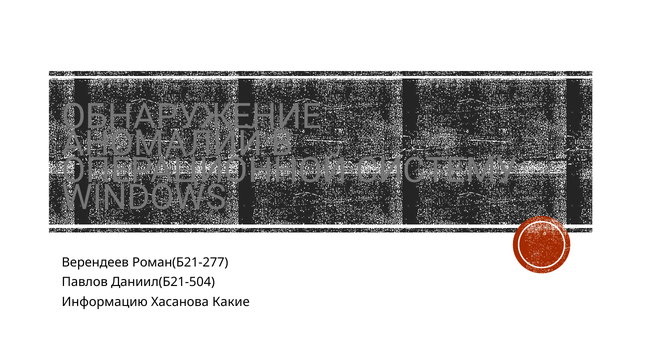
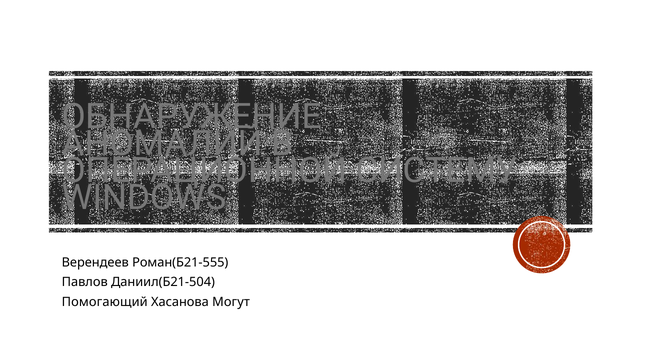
Роман(Б21-277: Роман(Б21-277 -> Роман(Б21-555 (180, 263)
Информацию: Информацию -> Помогающий (105, 302)
Какие: Какие -> Могут (231, 302)
